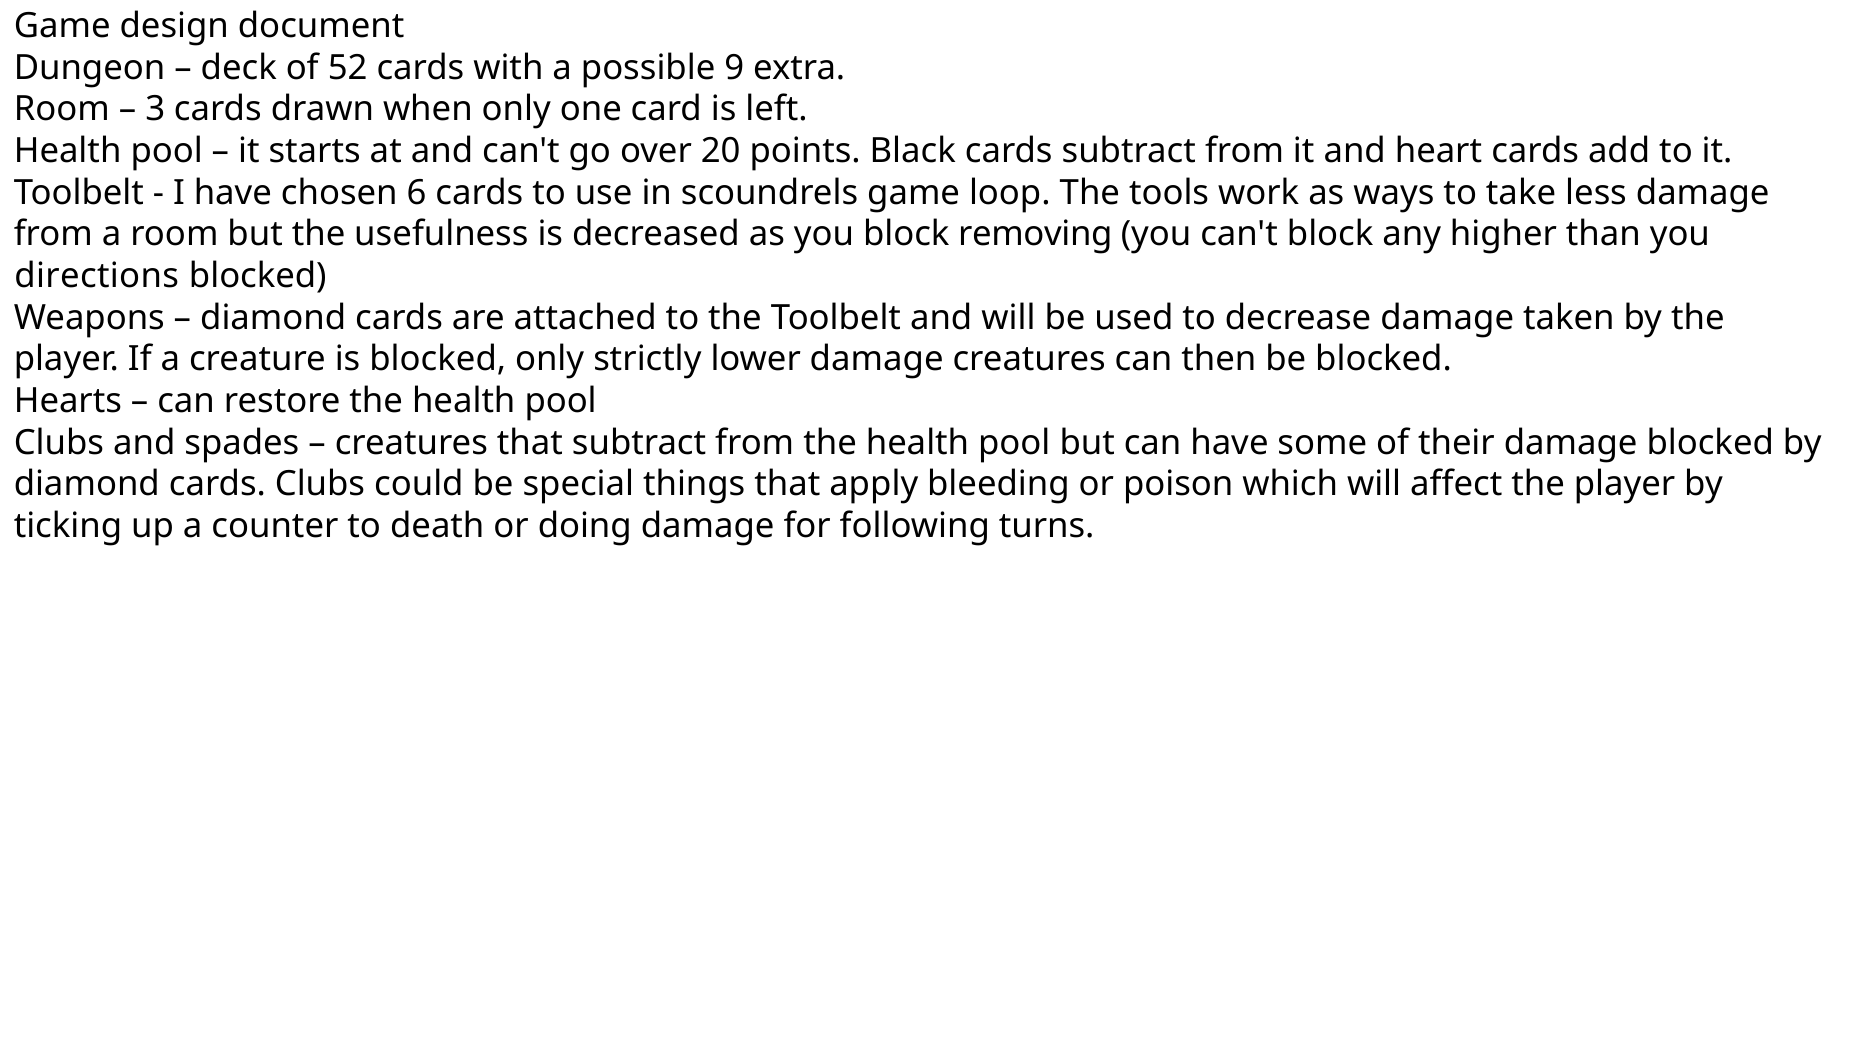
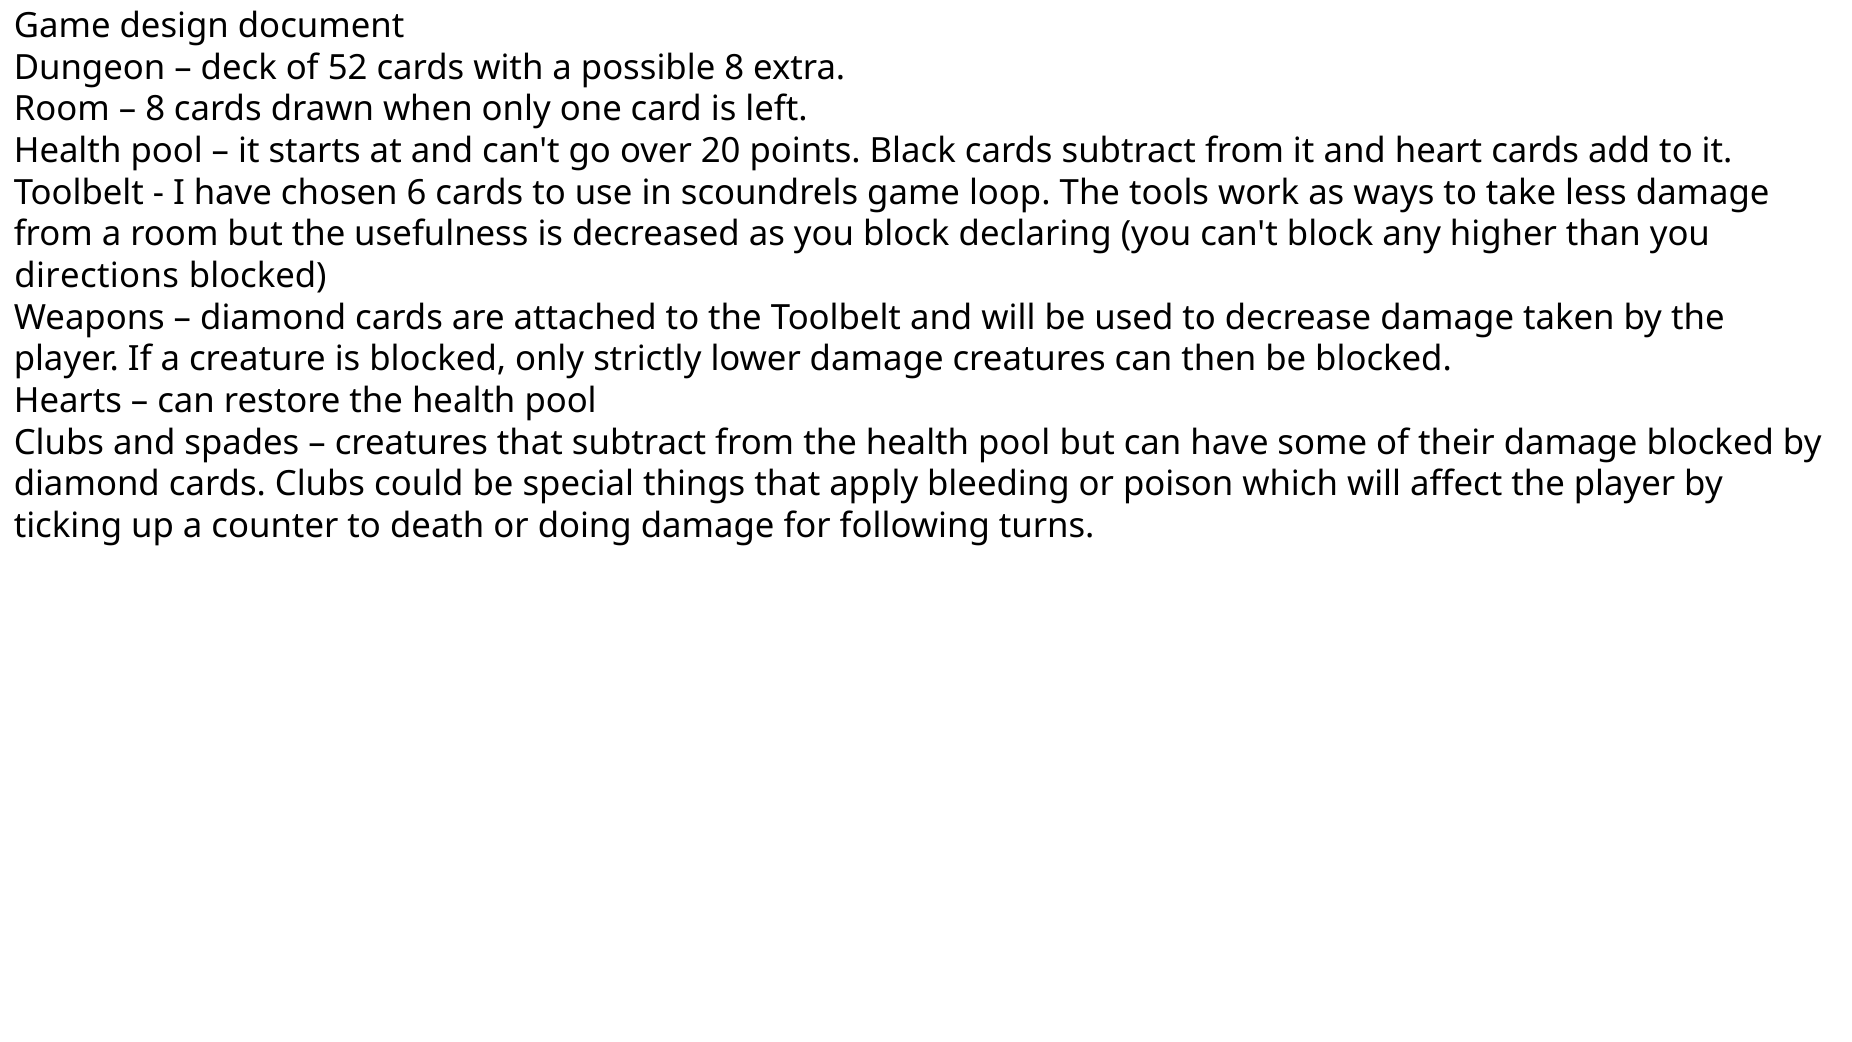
possible 9: 9 -> 8 (734, 68)
3: 3 -> 8 (155, 109)
removing: removing -> declaring (1035, 234)
